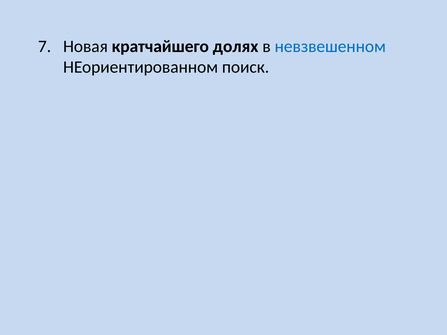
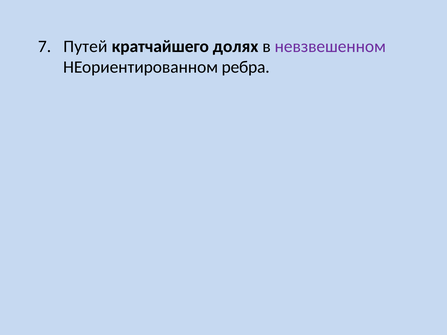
Новая: Новая -> Путей (85, 46)
невзвешенном colour: blue -> purple (330, 46)
поиск: поиск -> ребра (246, 67)
